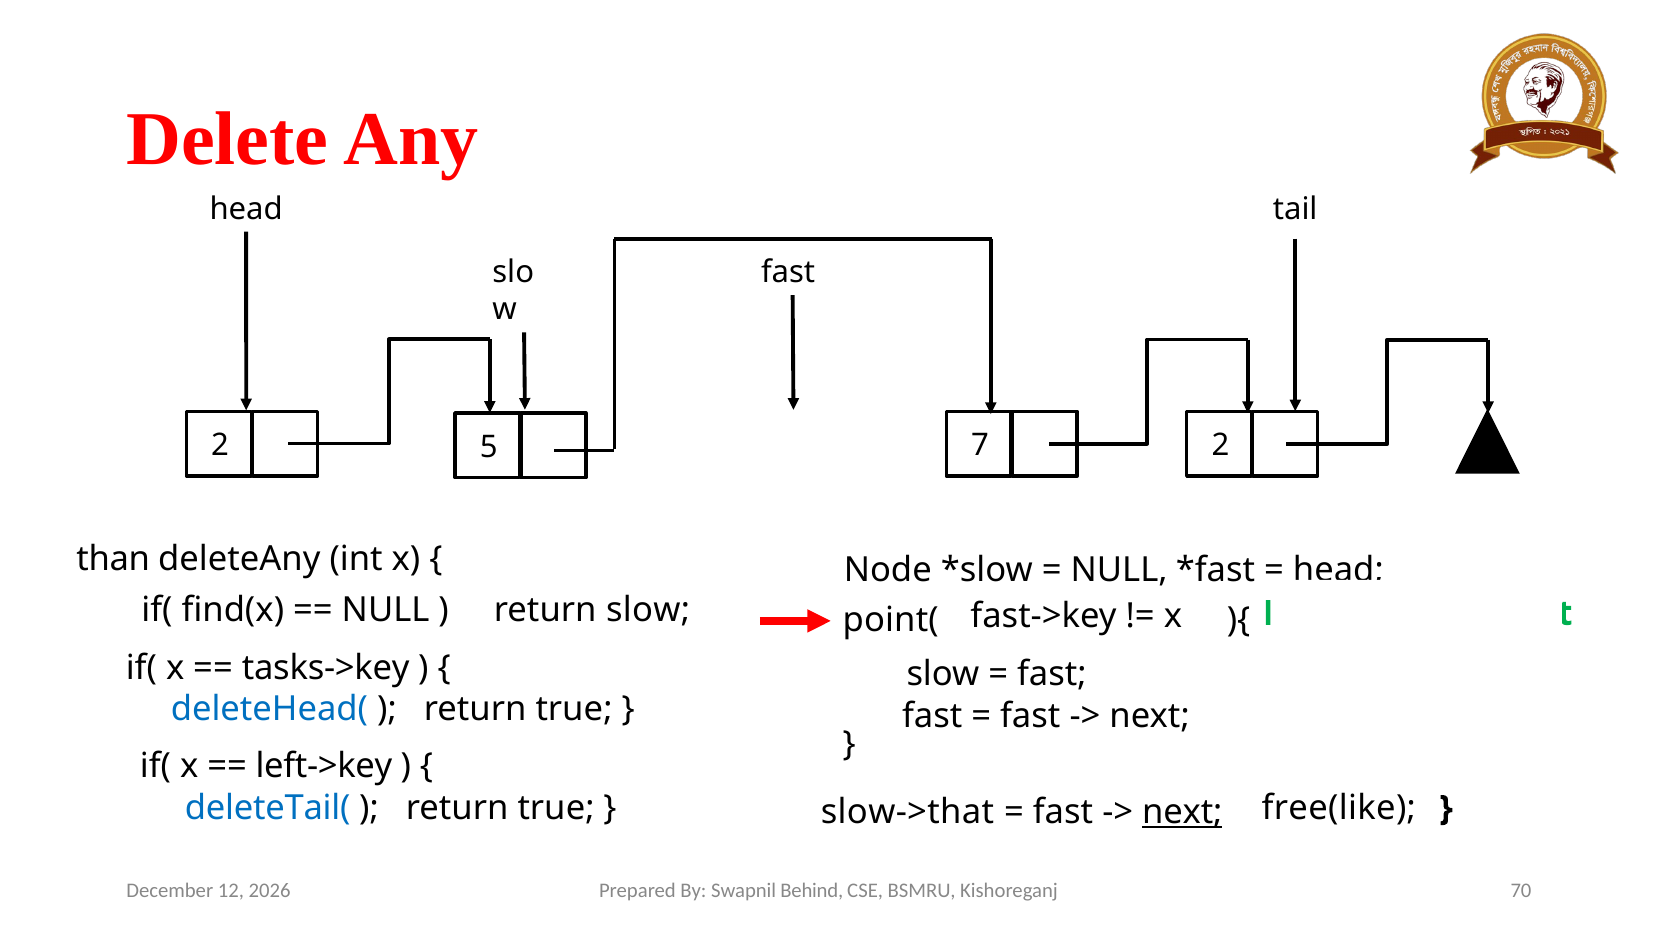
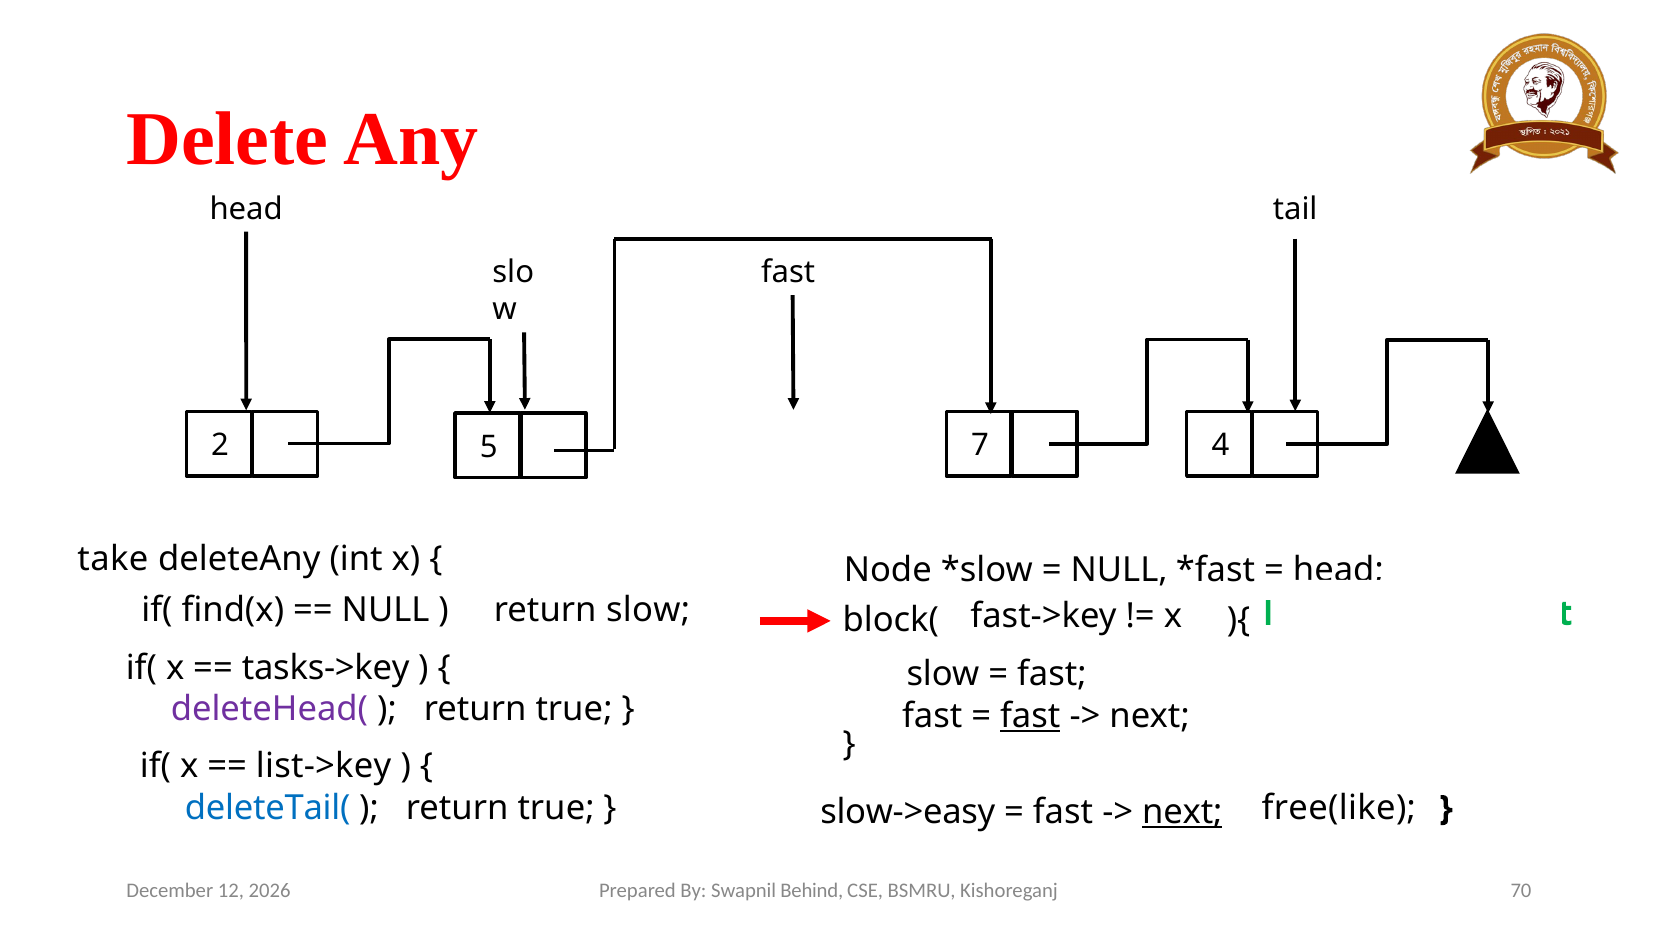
2 2: 2 -> 4 (1220, 445)
than: than -> take (113, 558)
point(: point( -> block( (891, 619)
deleteHead( colour: blue -> purple (269, 709)
fast underline: none -> present (1030, 716)
left->key: left->key -> list->key (324, 766)
slow->that: slow->that -> slow->easy (908, 812)
